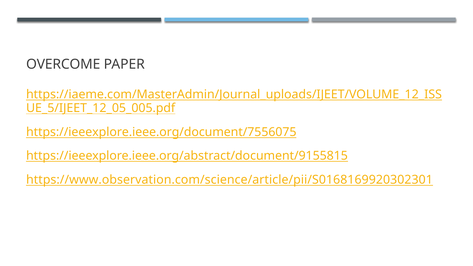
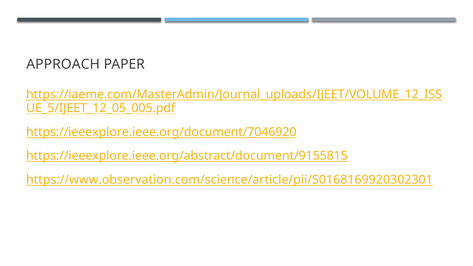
OVERCOME: OVERCOME -> APPROACH (63, 64)
https://ieeexplore.ieee.org/document/7556075: https://ieeexplore.ieee.org/document/7556075 -> https://ieeexplore.ieee.org/document/7046920 (161, 132)
